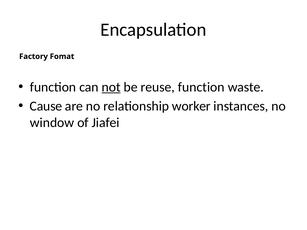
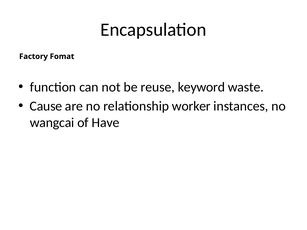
not underline: present -> none (111, 87)
reuse function: function -> keyword (201, 87)
window: window -> wangcai (52, 123)
Jiafei: Jiafei -> Have (106, 123)
